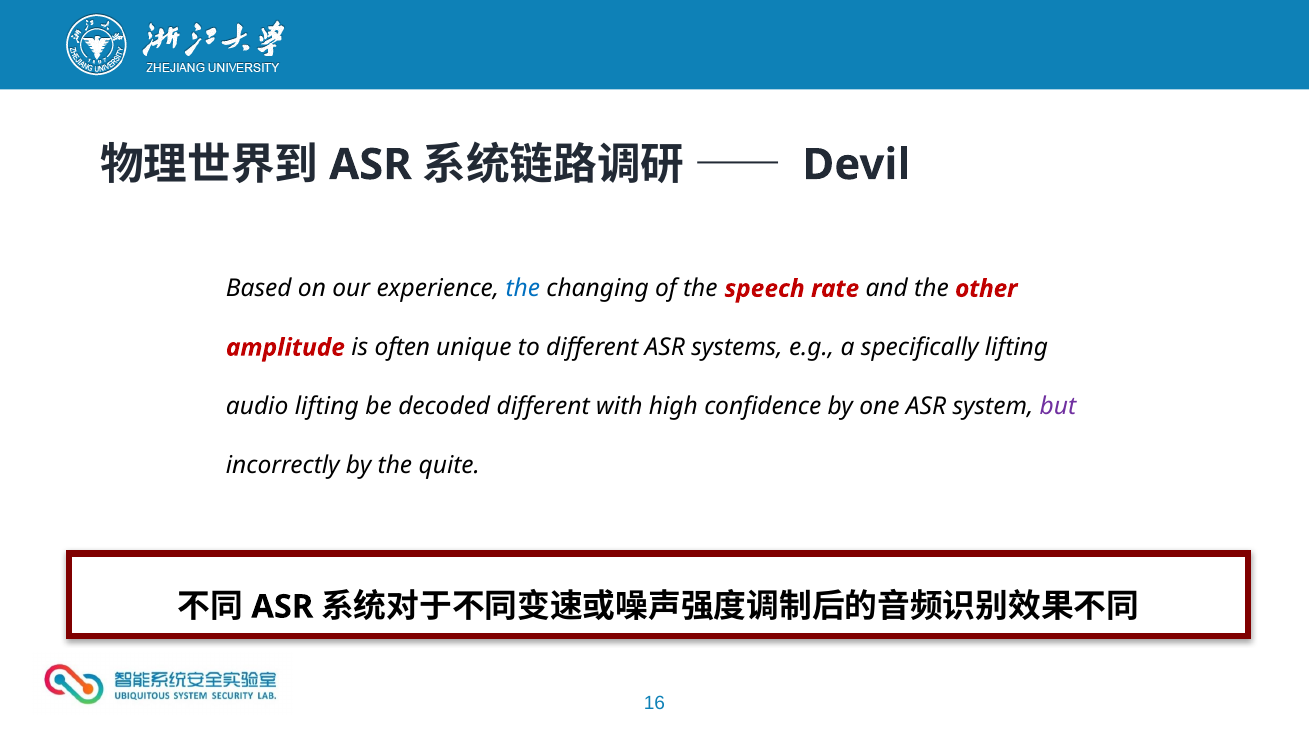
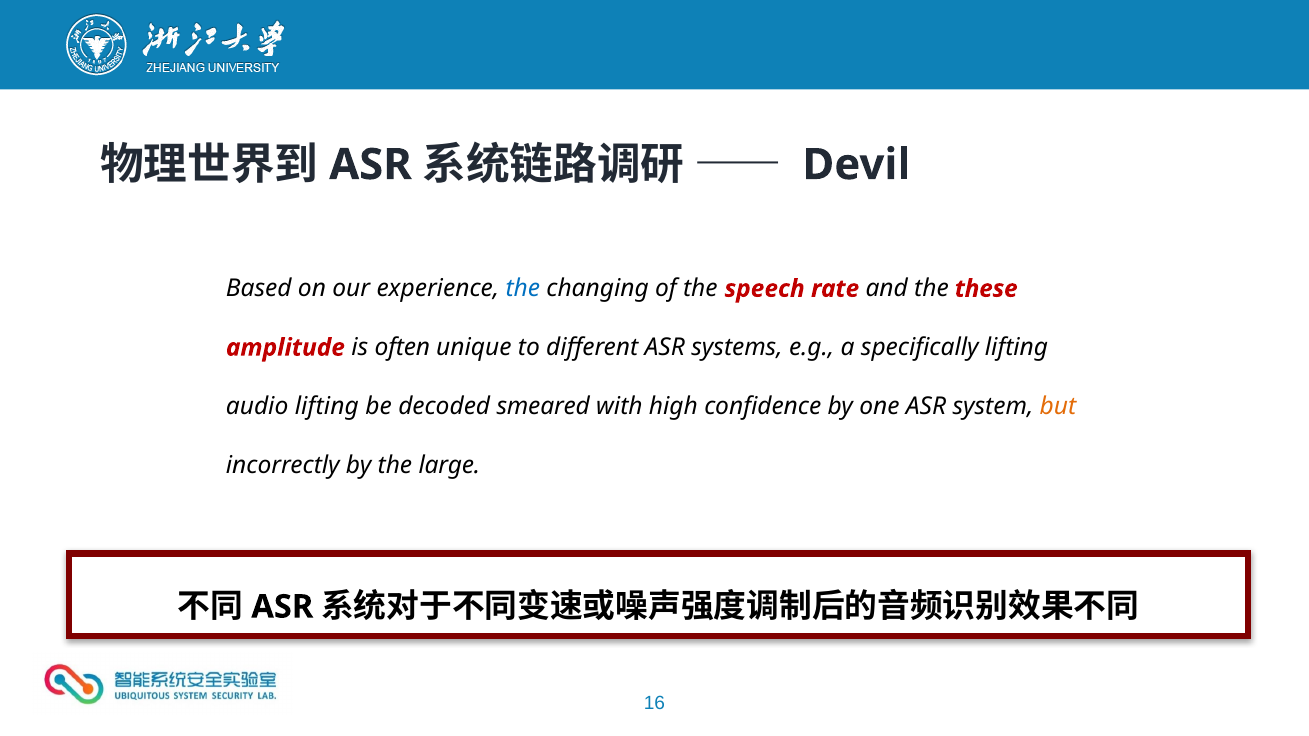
other: other -> these (986, 289)
decoded different: different -> smeared (543, 407)
but colour: purple -> orange (1058, 407)
quite: quite -> large (449, 466)
